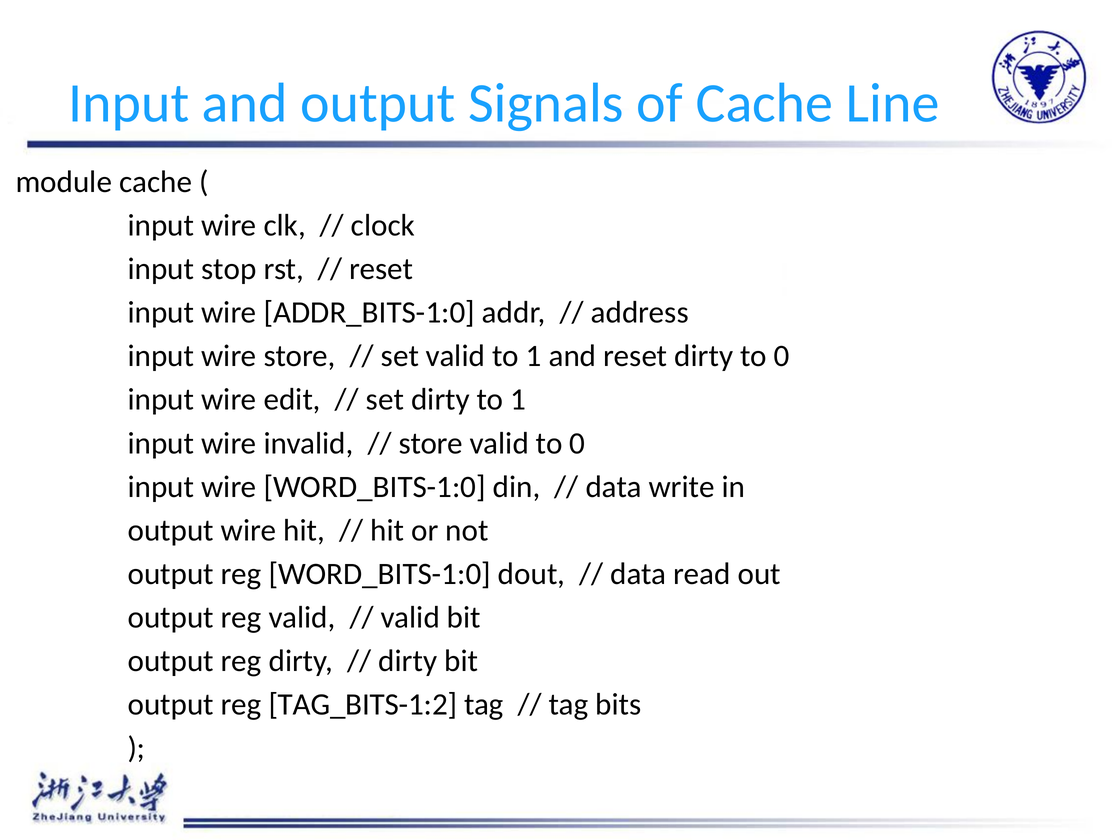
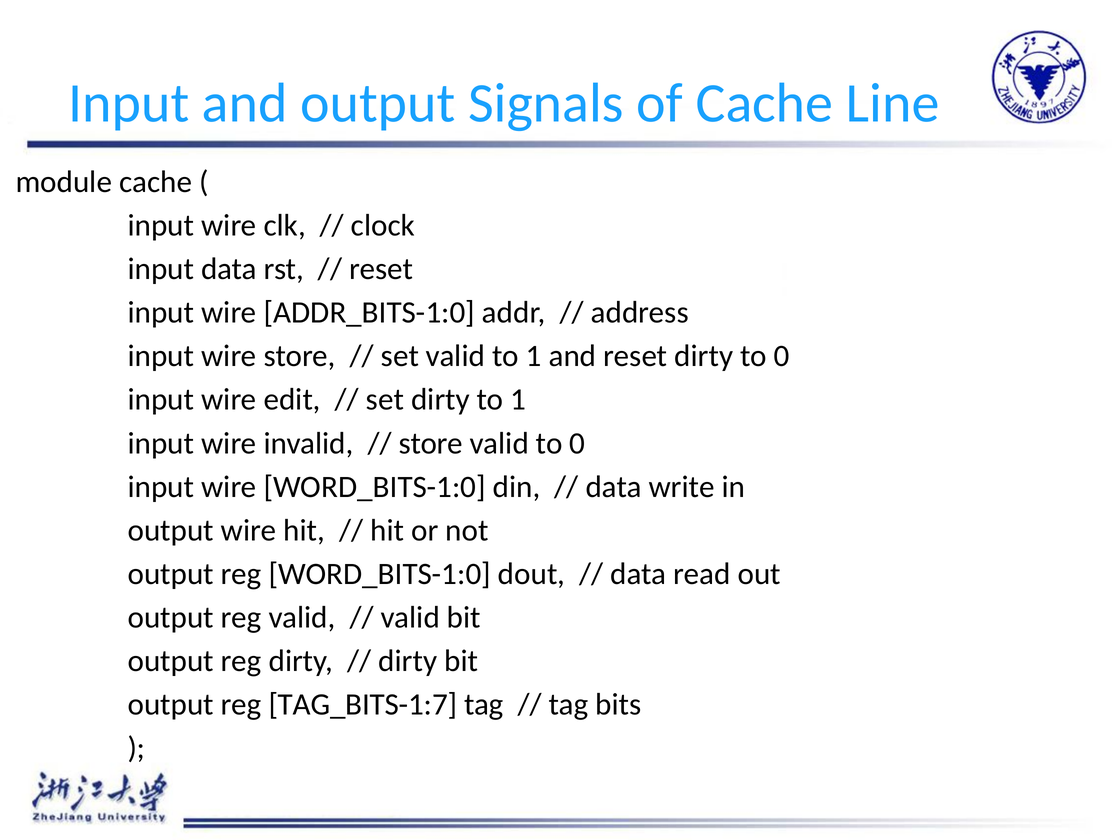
input stop: stop -> data (229, 269)
TAG_BITS-1:2: TAG_BITS-1:2 -> TAG_BITS-1:7 (363, 705)
